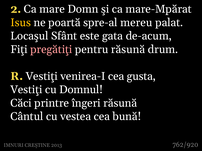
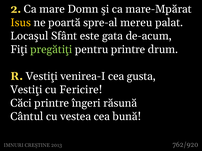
pregătiţi colour: pink -> light green (51, 50)
pentru răsună: răsună -> printre (128, 50)
Domnul: Domnul -> Fericire (81, 90)
